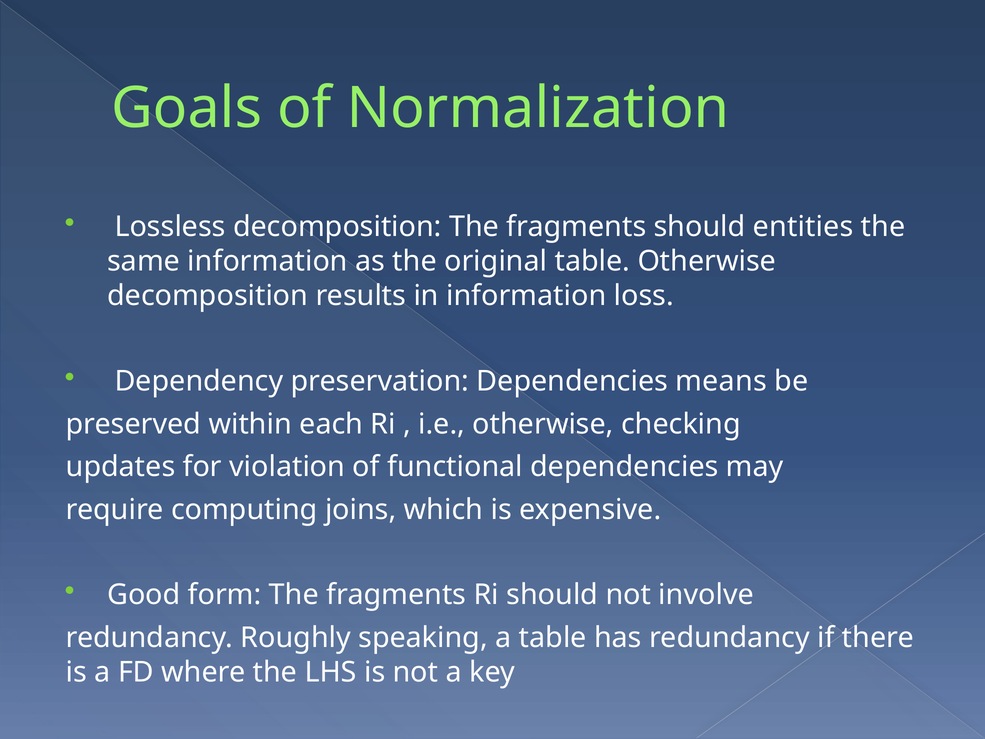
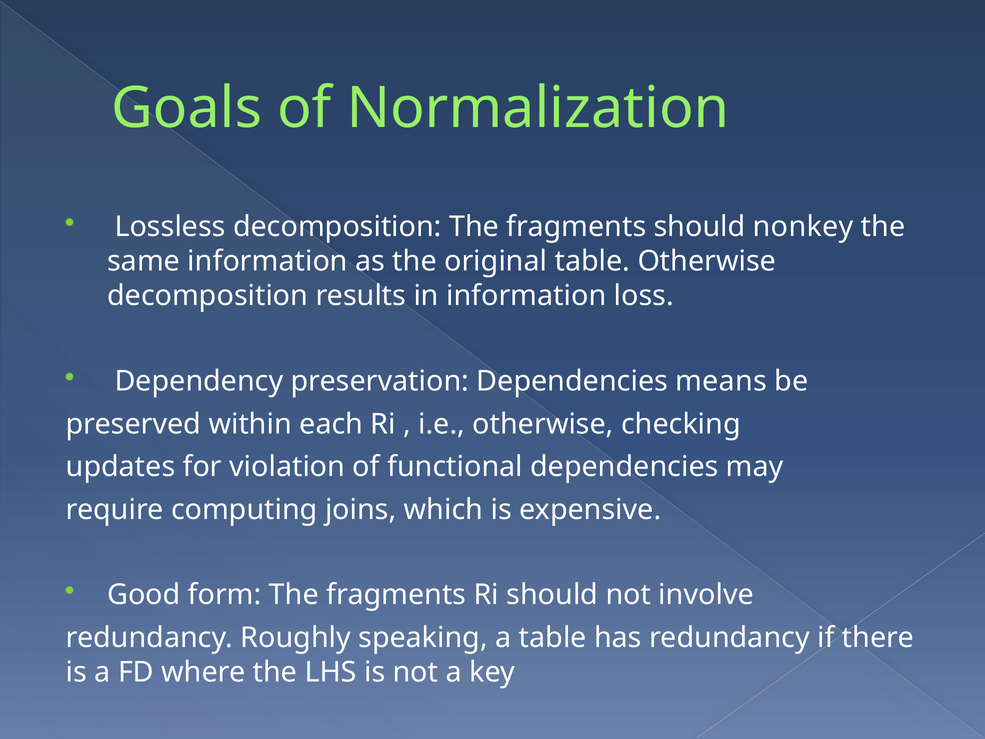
entities: entities -> nonkey (803, 227)
